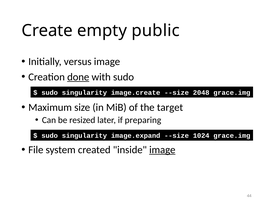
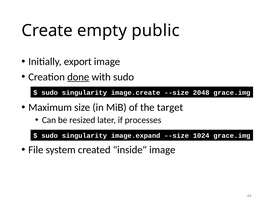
versus: versus -> export (78, 62)
preparing: preparing -> processes (143, 120)
image underline: present -> none (162, 150)
